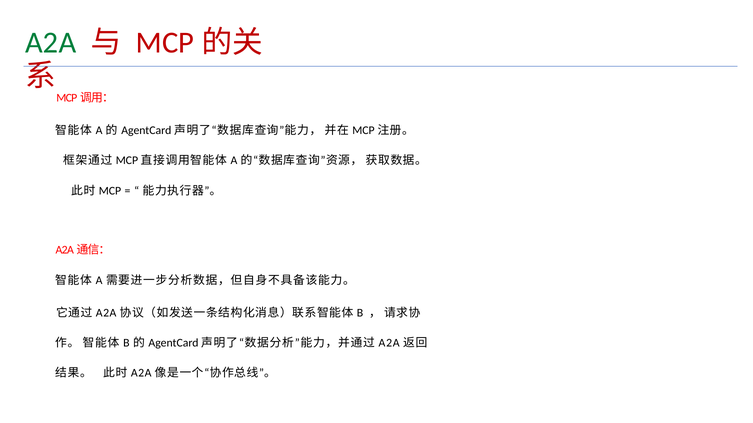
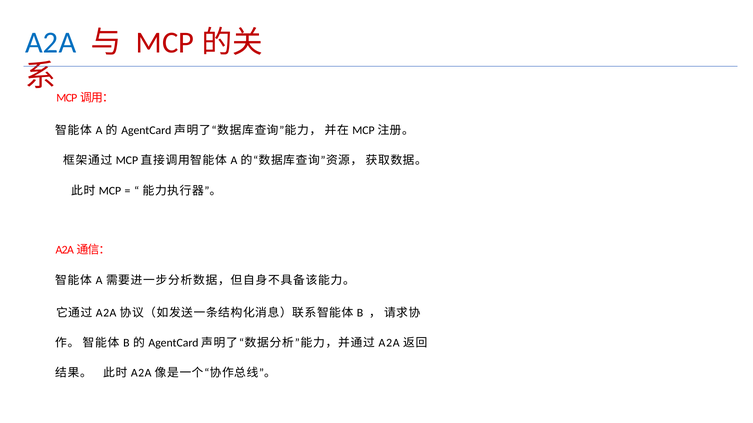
A2A colour: green -> blue (51, 43)
